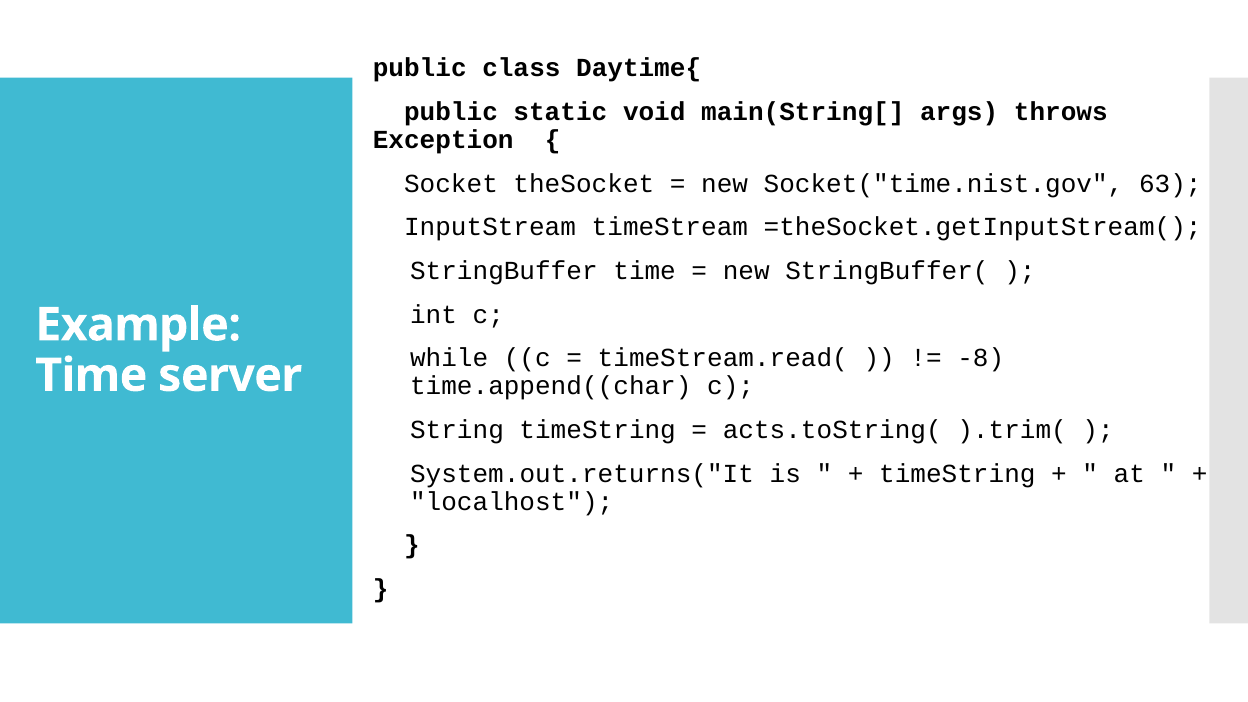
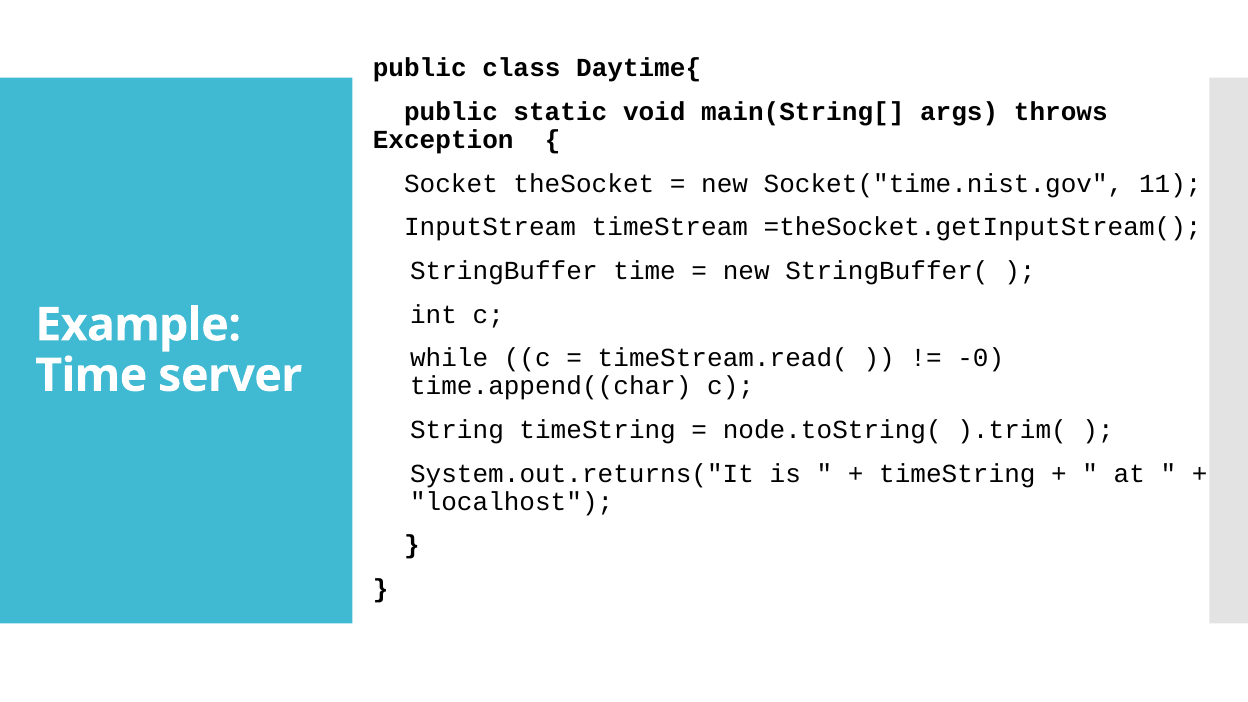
63: 63 -> 11 (1170, 183)
-8: -8 -> -0 (981, 358)
acts.toString(: acts.toString( -> node.toString( (832, 430)
